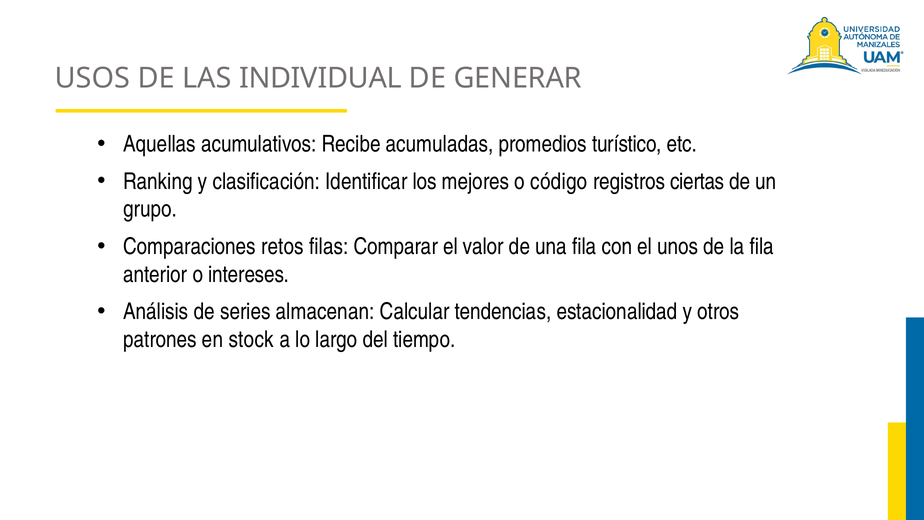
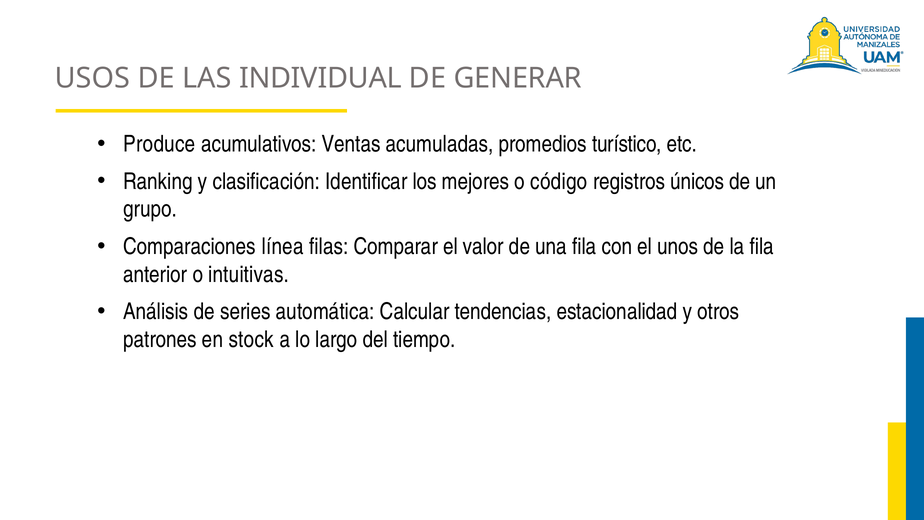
Aquellas: Aquellas -> Produce (159, 144)
Recibe: Recibe -> Ventas (351, 144)
ciertas: ciertas -> únicos (697, 182)
retos: retos -> línea (283, 247)
intereses: intereses -> intuitivas (249, 274)
almacenan: almacenan -> automática (325, 312)
